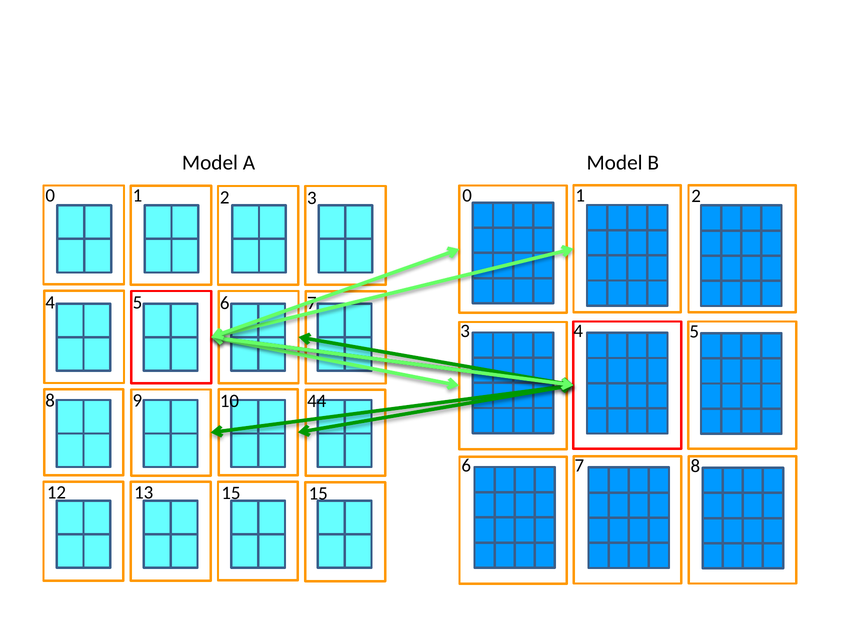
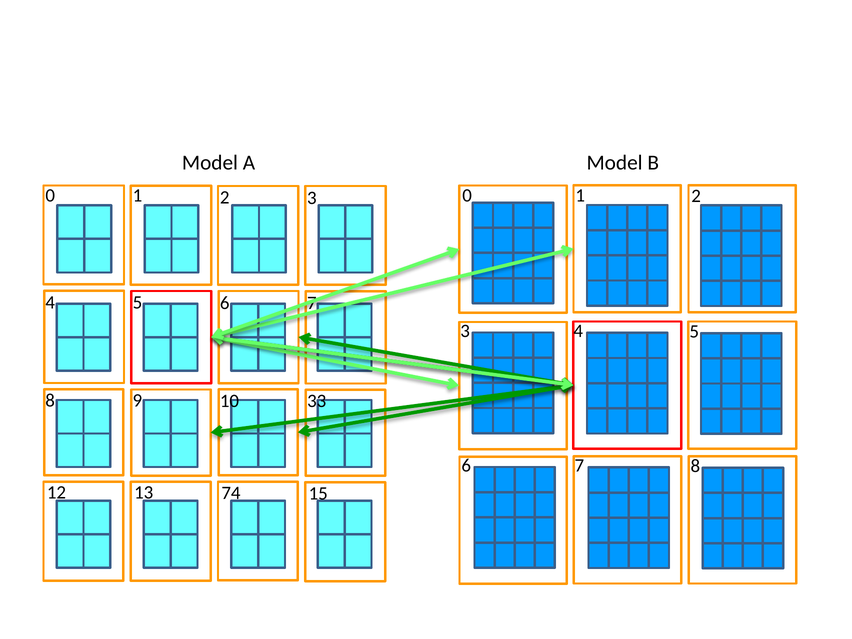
44: 44 -> 33 (317, 401)
13 15: 15 -> 74 (231, 493)
